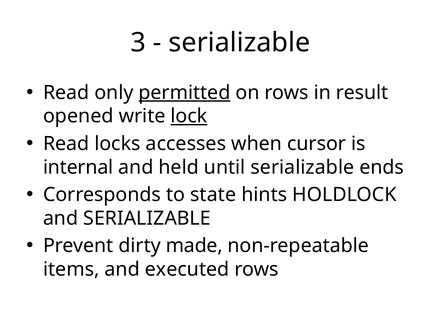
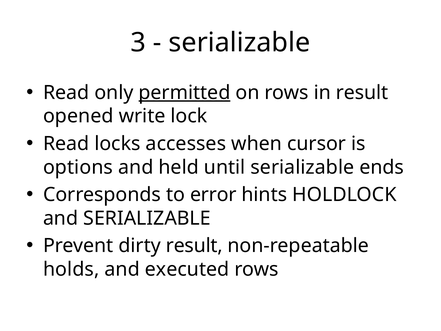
lock underline: present -> none (189, 116)
internal: internal -> options (78, 167)
state: state -> error (213, 195)
dirty made: made -> result (194, 246)
items: items -> holds (71, 269)
